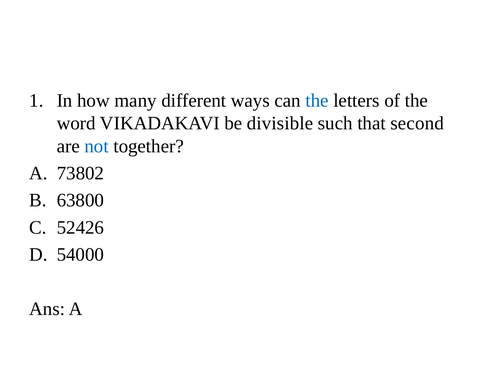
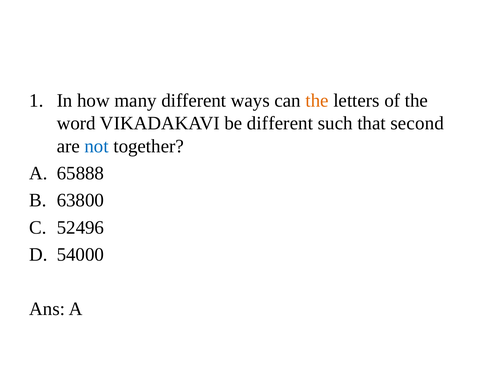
the colour: blue -> orange (317, 101)
be divisible: divisible -> different (280, 123)
73802: 73802 -> 65888 (80, 173)
52426: 52426 -> 52496 (80, 228)
